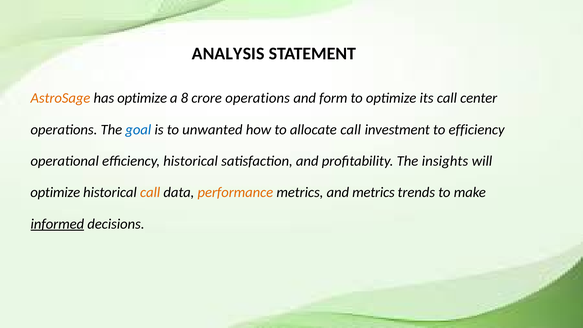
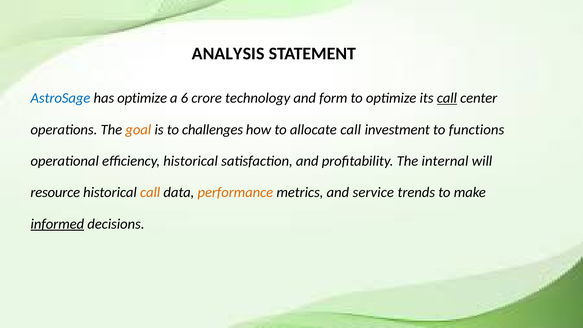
AstroSage colour: orange -> blue (60, 98)
8: 8 -> 6 (184, 98)
crore operations: operations -> technology (258, 98)
call underline: none -> present (447, 98)
goal colour: blue -> orange (138, 130)
unwanted: unwanted -> challenges (213, 130)
to efficiency: efficiency -> functions (477, 130)
insights: insights -> internal (445, 161)
optimize: optimize -> resource (55, 192)
and metrics: metrics -> service (373, 192)
